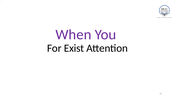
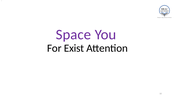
When: When -> Space (73, 35)
